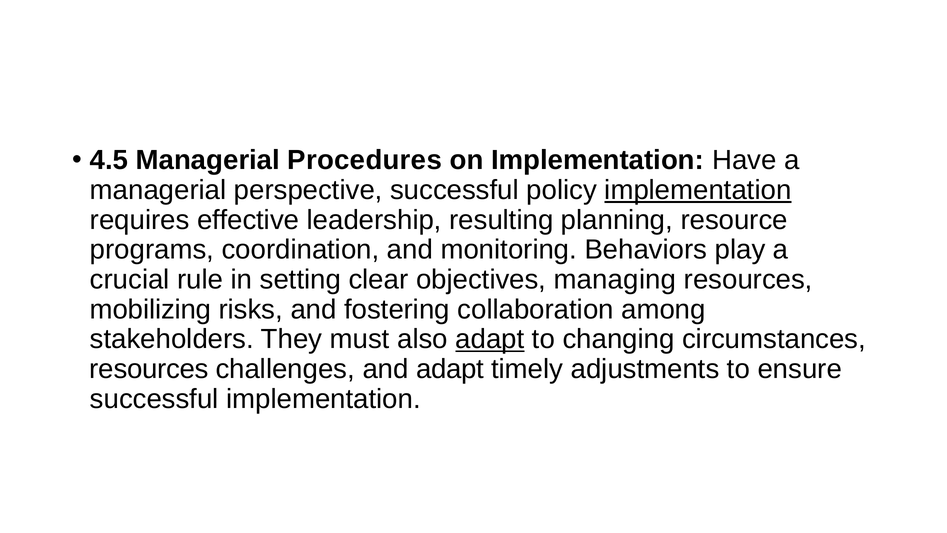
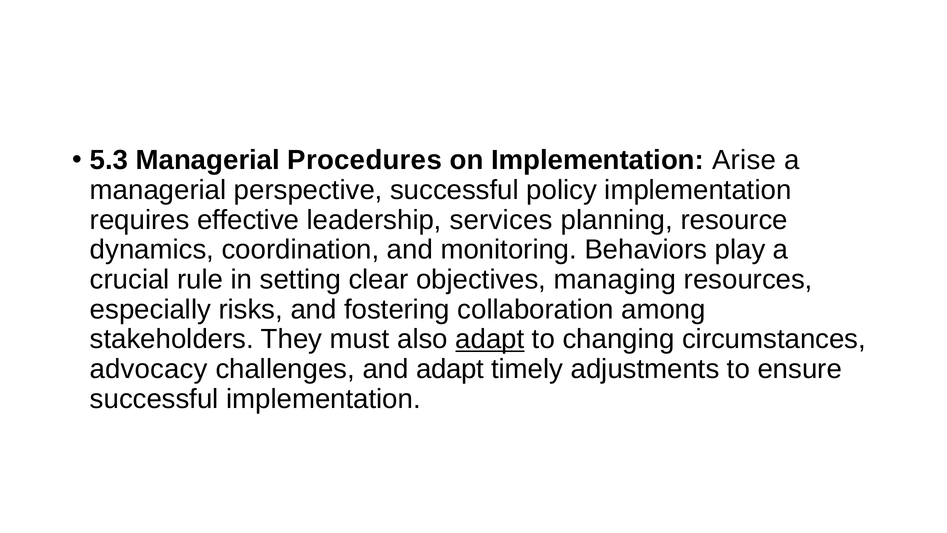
4.5: 4.5 -> 5.3 (109, 160)
Have: Have -> Arise (744, 160)
implementation underline: present -> none (698, 190)
resulting: resulting -> services (501, 220)
programs: programs -> dynamics (152, 250)
mobilizing: mobilizing -> especially (150, 309)
resources: resources -> advocacy (149, 369)
